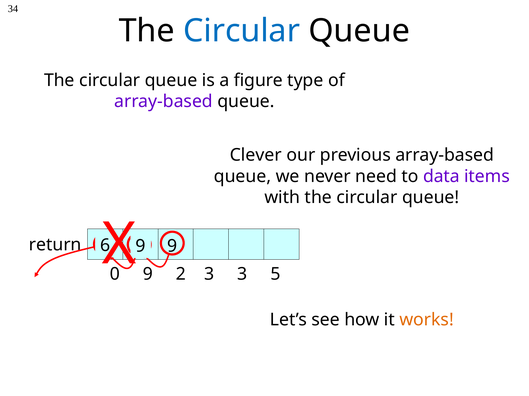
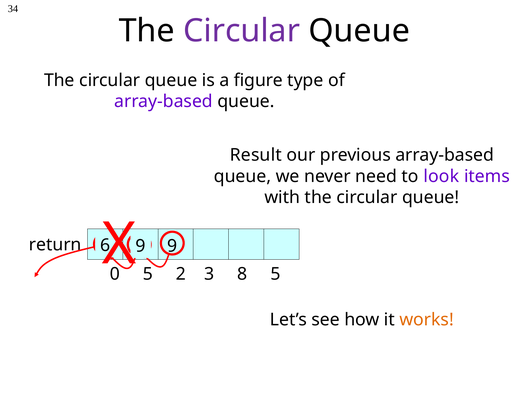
Circular colour: blue -> purple (242, 31)
Clever: Clever -> Result (256, 155)
data: data -> look (441, 177)
9: 9 -> 5 (148, 274)
3 3: 3 -> 8 (242, 274)
